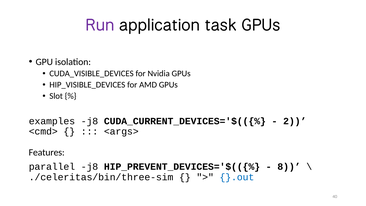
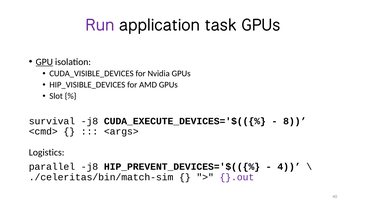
GPU underline: none -> present (44, 62)
examples: examples -> survival (52, 121)
CUDA_CURRENT_DEVICES='$(({%: CUDA_CURRENT_DEVICES='$(({% -> CUDA_EXECUTE_DEVICES='$(({% (185, 121)
2: 2 -> 8 (295, 121)
Features: Features -> Logistics (47, 152)
8: 8 -> 4 (289, 167)
./celeritas/bin/three-sim: ./celeritas/bin/three-sim -> ./celeritas/bin/match-sim (101, 177)
}.out colour: blue -> purple (237, 177)
